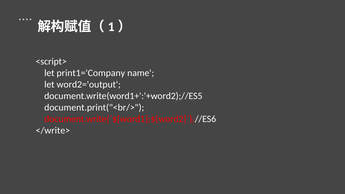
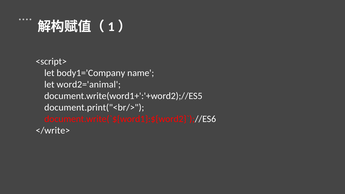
print1='Company: print1='Company -> body1='Company (91, 73)
word2='output: word2='output -> word2='animal (89, 84)
